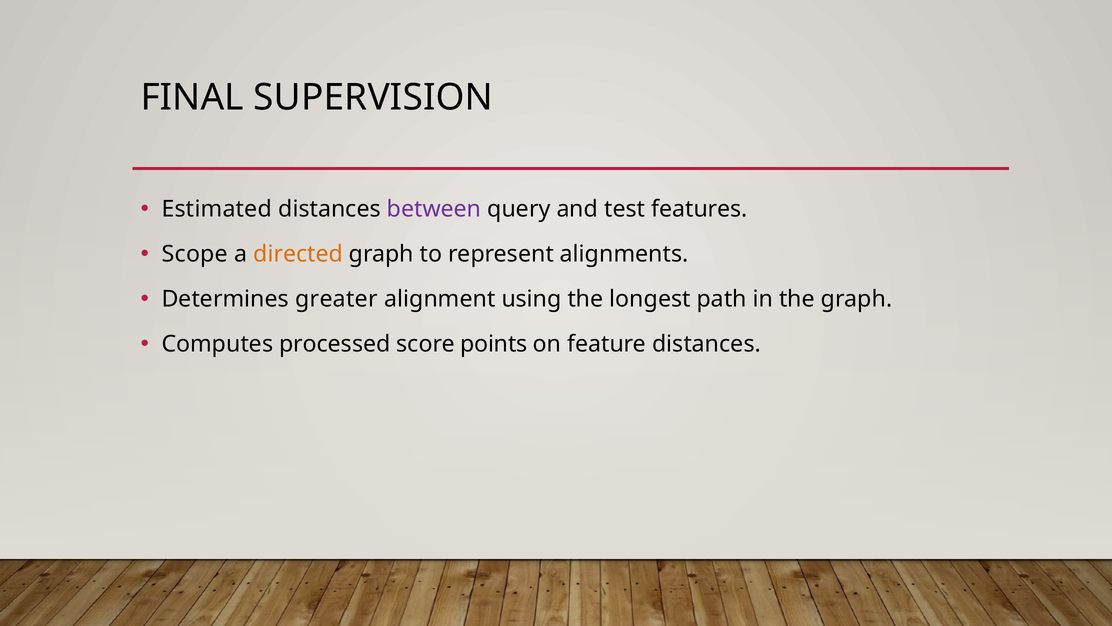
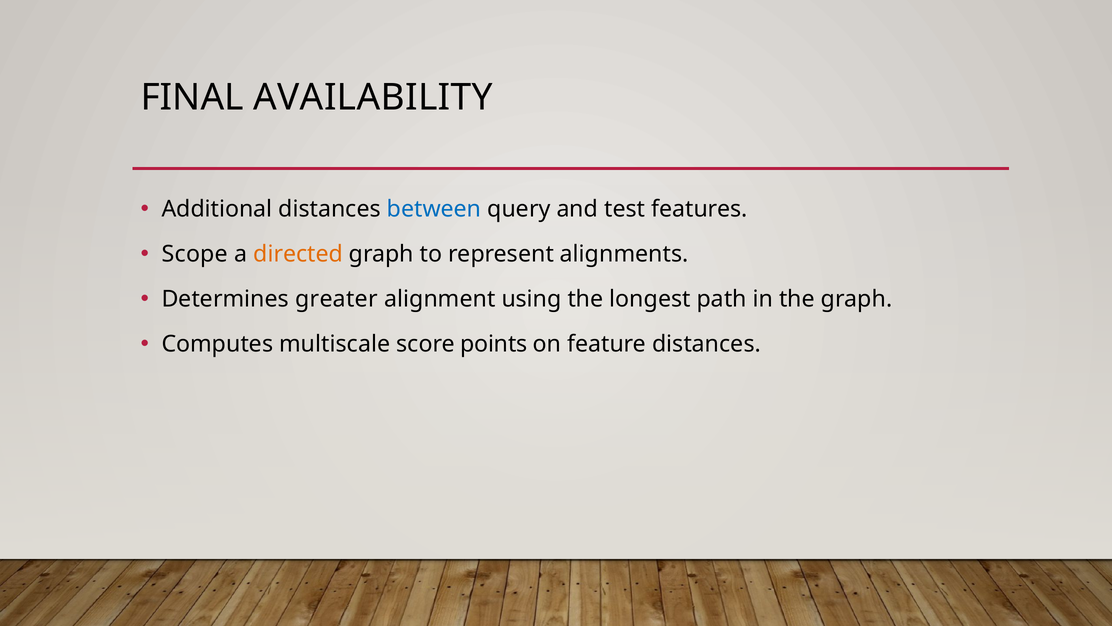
SUPERVISION: SUPERVISION -> AVAILABILITY (373, 97)
Estimated: Estimated -> Additional (217, 209)
between colour: purple -> blue (434, 209)
processed: processed -> multiscale (335, 344)
